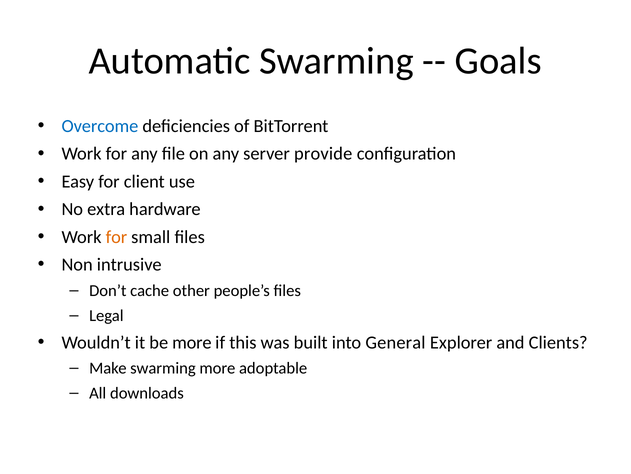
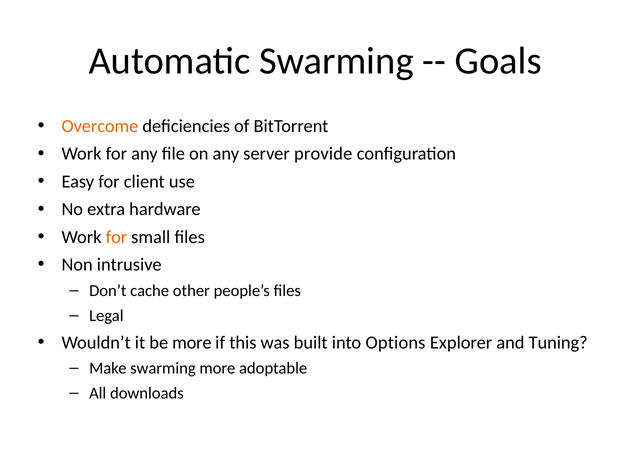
Overcome colour: blue -> orange (100, 126)
General: General -> Options (395, 342)
Clients: Clients -> Tuning (558, 342)
